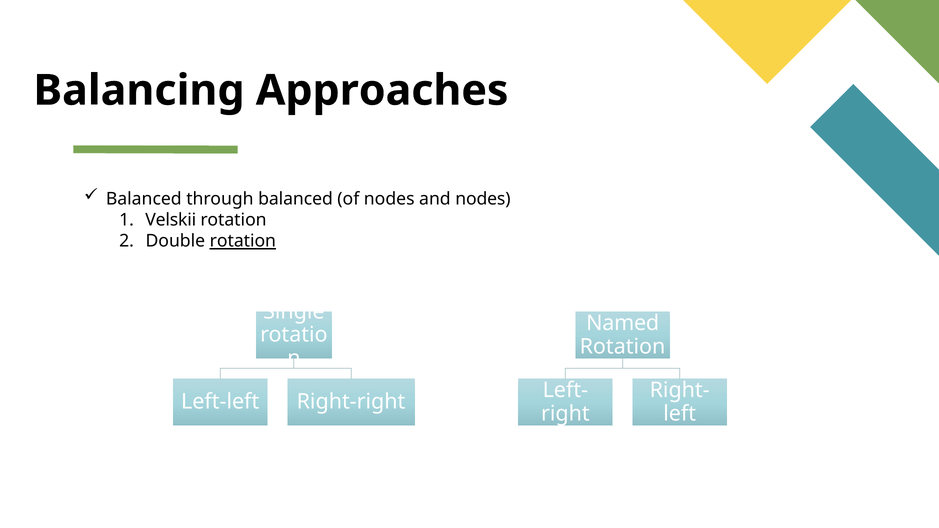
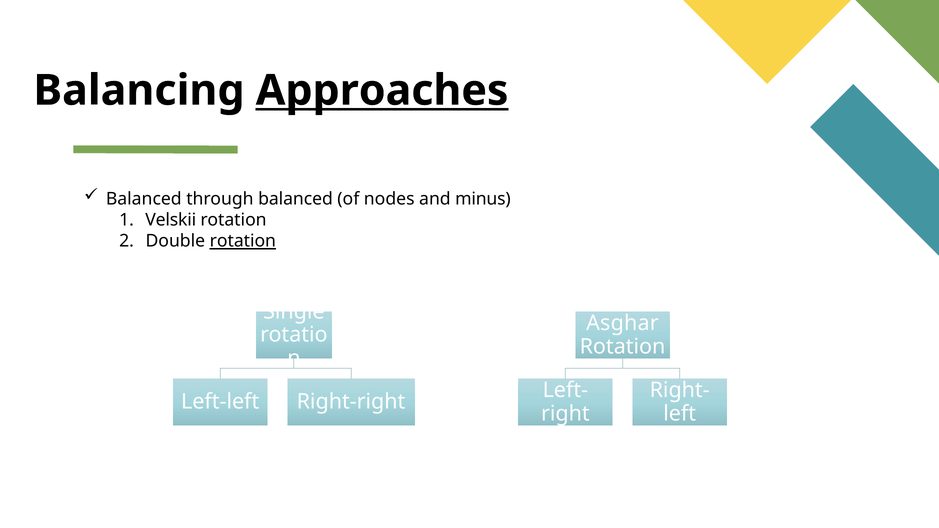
Approaches underline: none -> present (382, 91)
and nodes: nodes -> minus (483, 199)
Named: Named -> Asghar (622, 323)
